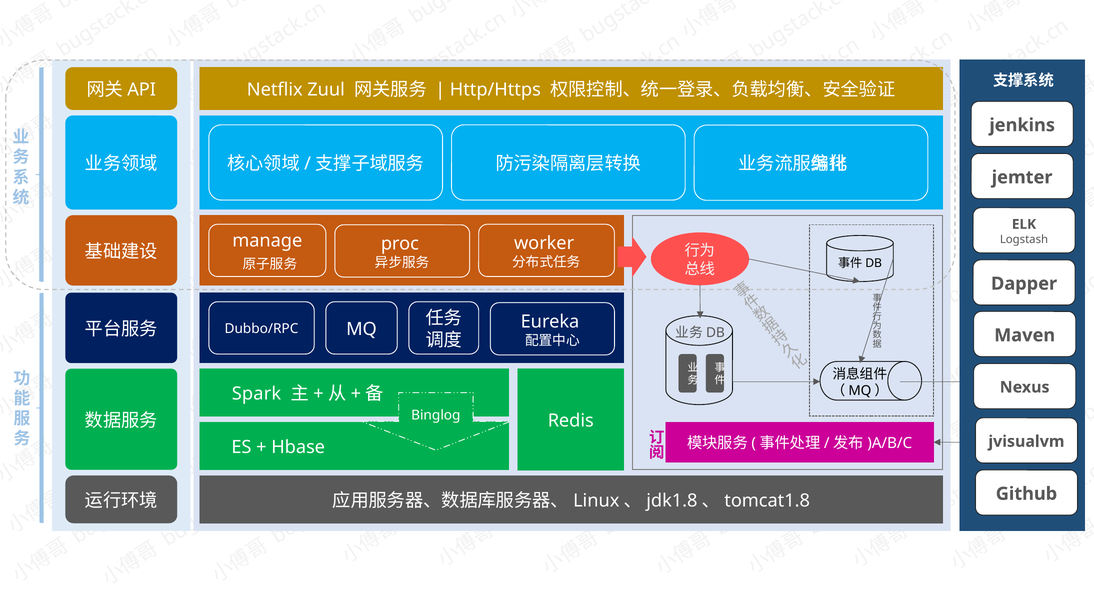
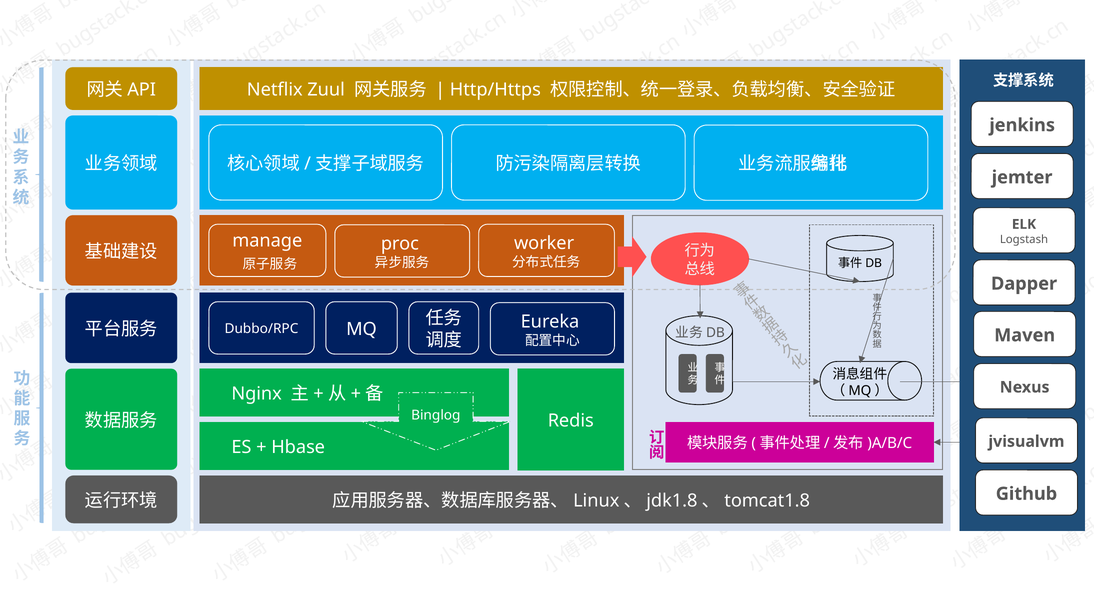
Spark: Spark -> Nginx (257, 393)
